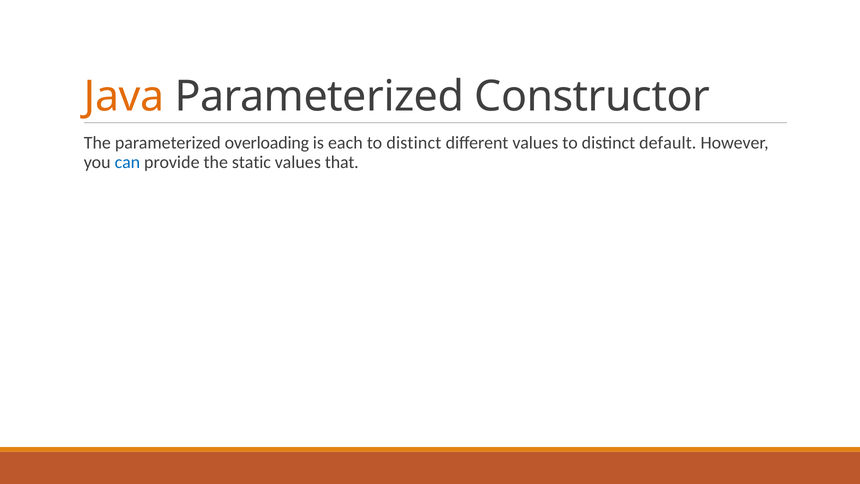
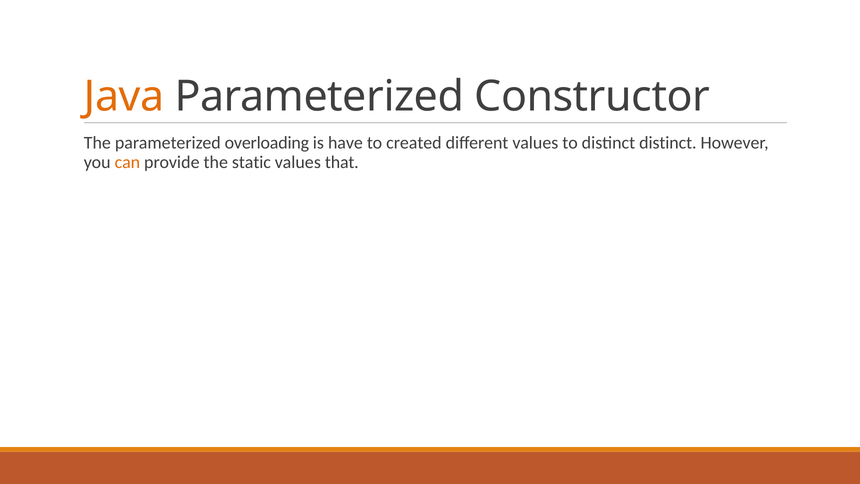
each: each -> have (345, 143)
distinct: distinct -> created (414, 143)
distinct default: default -> distinct (668, 143)
can colour: blue -> orange (127, 162)
